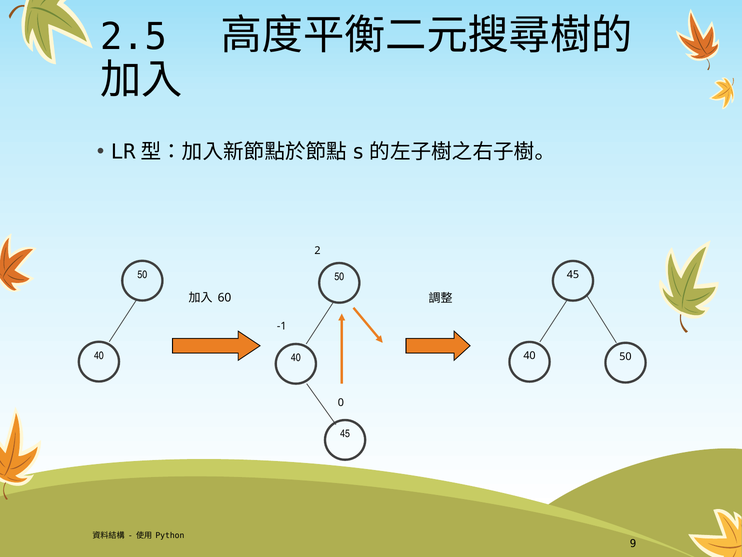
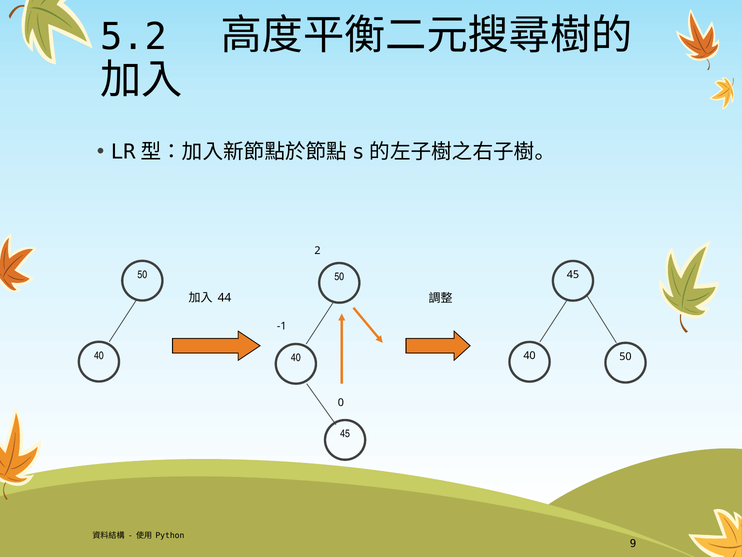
2.5: 2.5 -> 5.2 (134, 37)
60: 60 -> 44 (224, 297)
